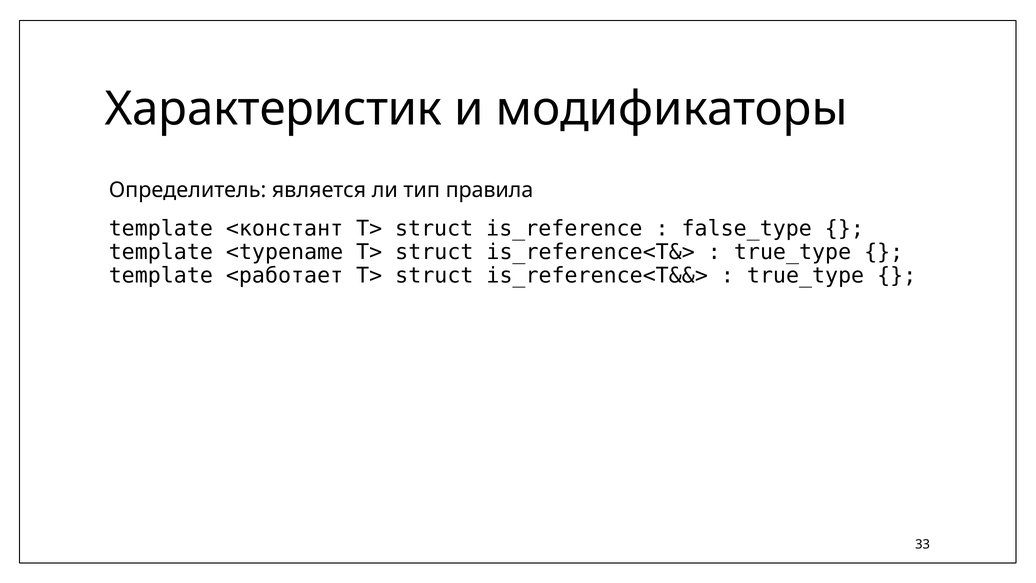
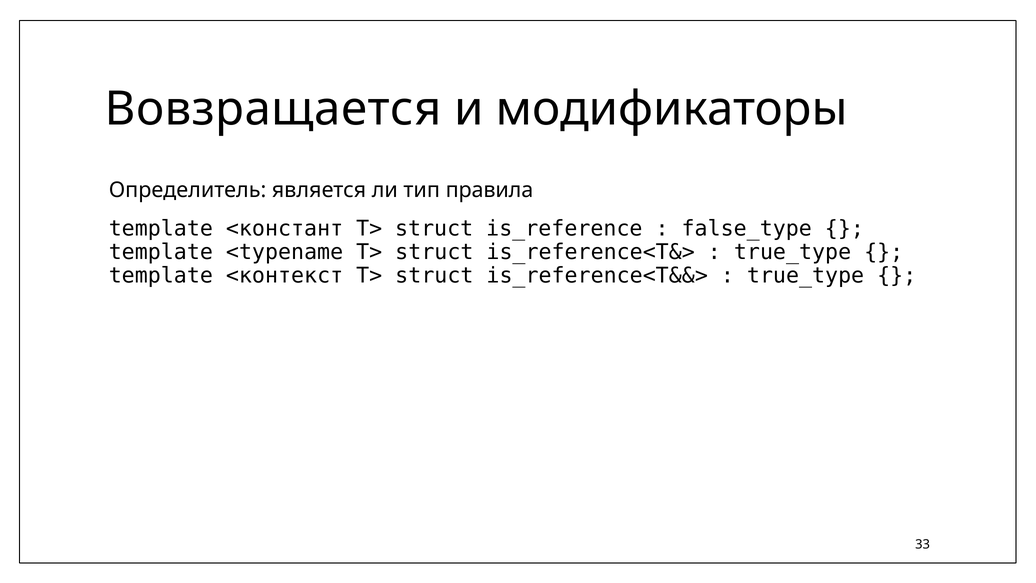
Характеристик: Характеристик -> Вовзращается (273, 109)
<работает: <работает -> <контекст (285, 275)
